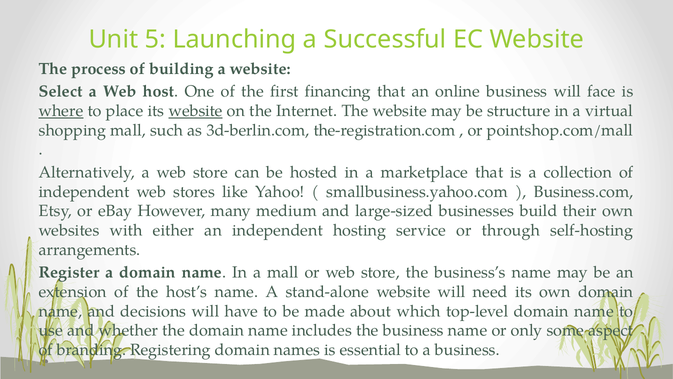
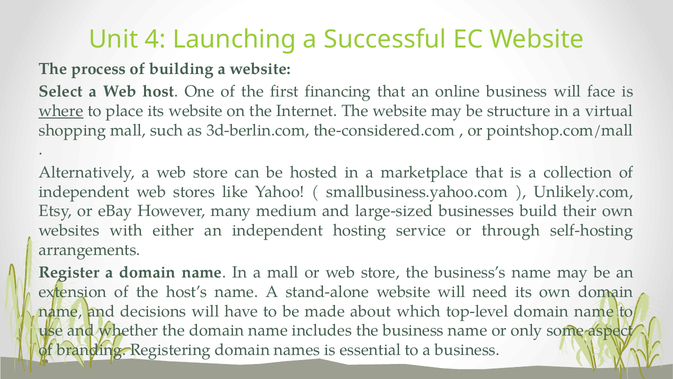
5: 5 -> 4 (155, 39)
website underline: present -> none (196, 111)
the-registration.com: the-registration.com -> the-considered.com (384, 130)
Business.com: Business.com -> Unlikely.com (584, 191)
